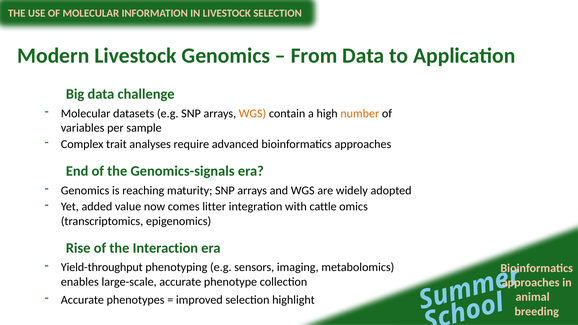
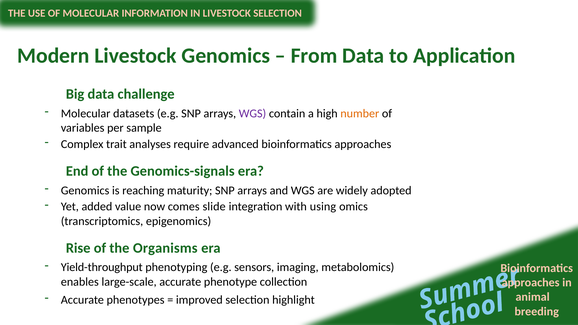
WGS colour: orange -> purple (253, 113)
litter: litter -> slide (214, 207)
cattle: cattle -> using (323, 207)
Interaction: Interaction -> Organisms (165, 248)
